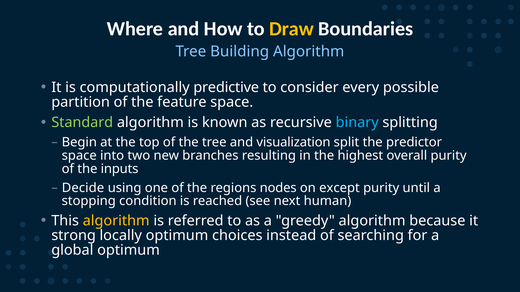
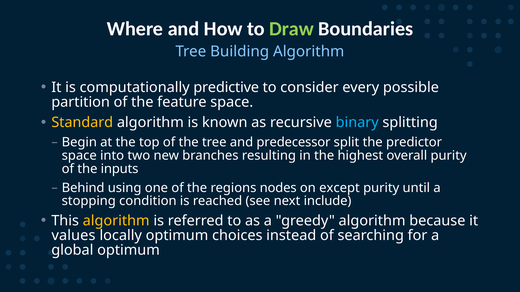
Draw colour: yellow -> light green (292, 29)
Standard colour: light green -> yellow (82, 123)
visualization: visualization -> predecessor (293, 143)
Decide: Decide -> Behind (83, 188)
human: human -> include (328, 201)
strong: strong -> values (73, 236)
